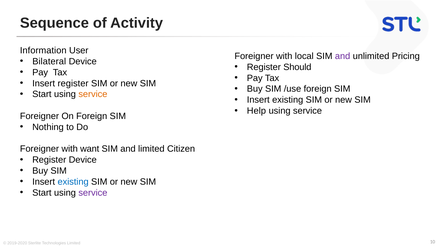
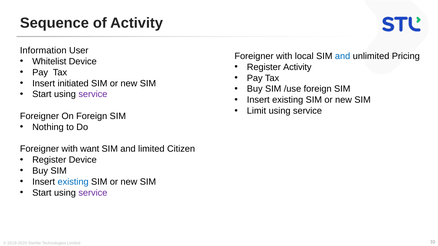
and colour: purple -> blue (343, 56)
Bilateral: Bilateral -> Whitelist (49, 62)
Register Should: Should -> Activity (297, 67)
Insert register: register -> initiated (73, 83)
service colour: orange -> purple (93, 94)
Help: Help -> Limit (256, 111)
